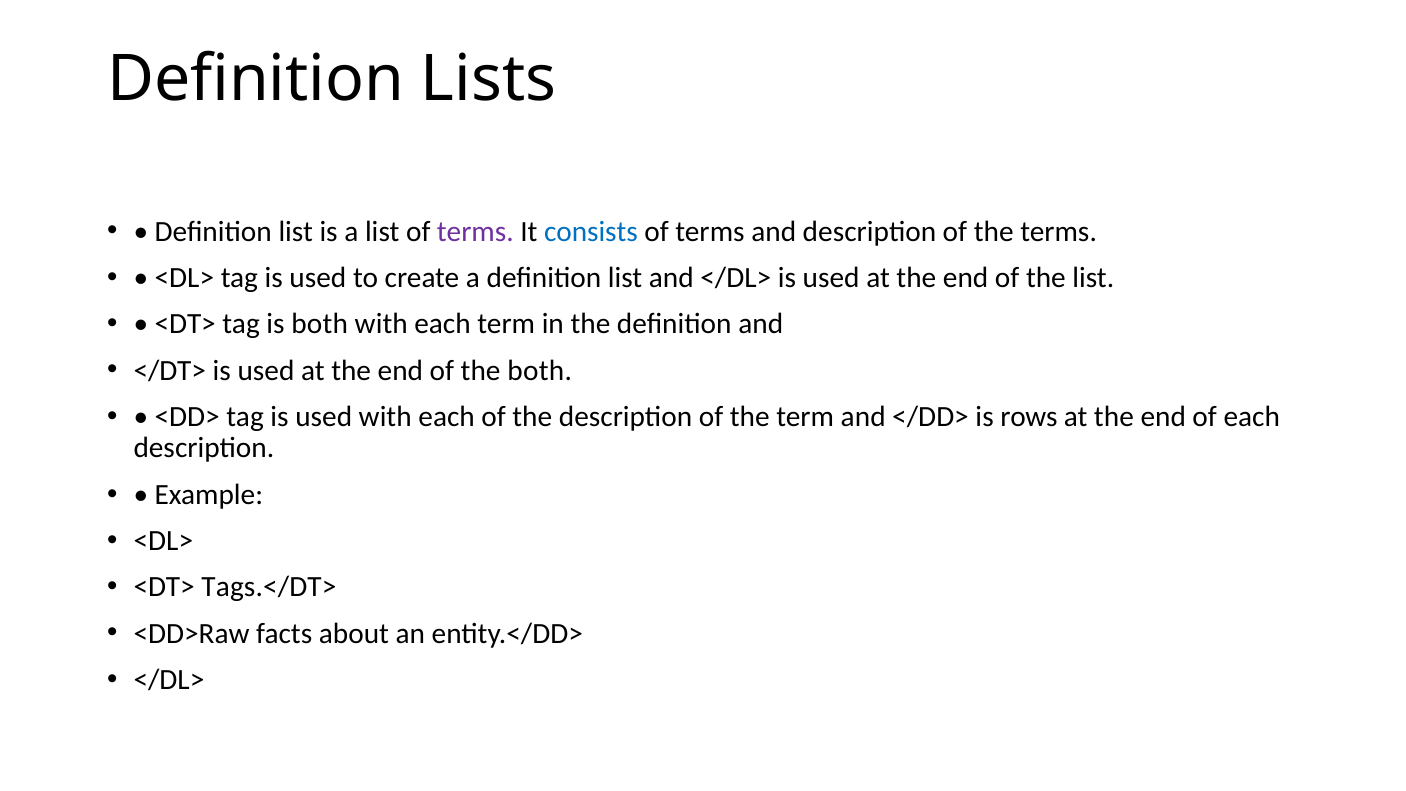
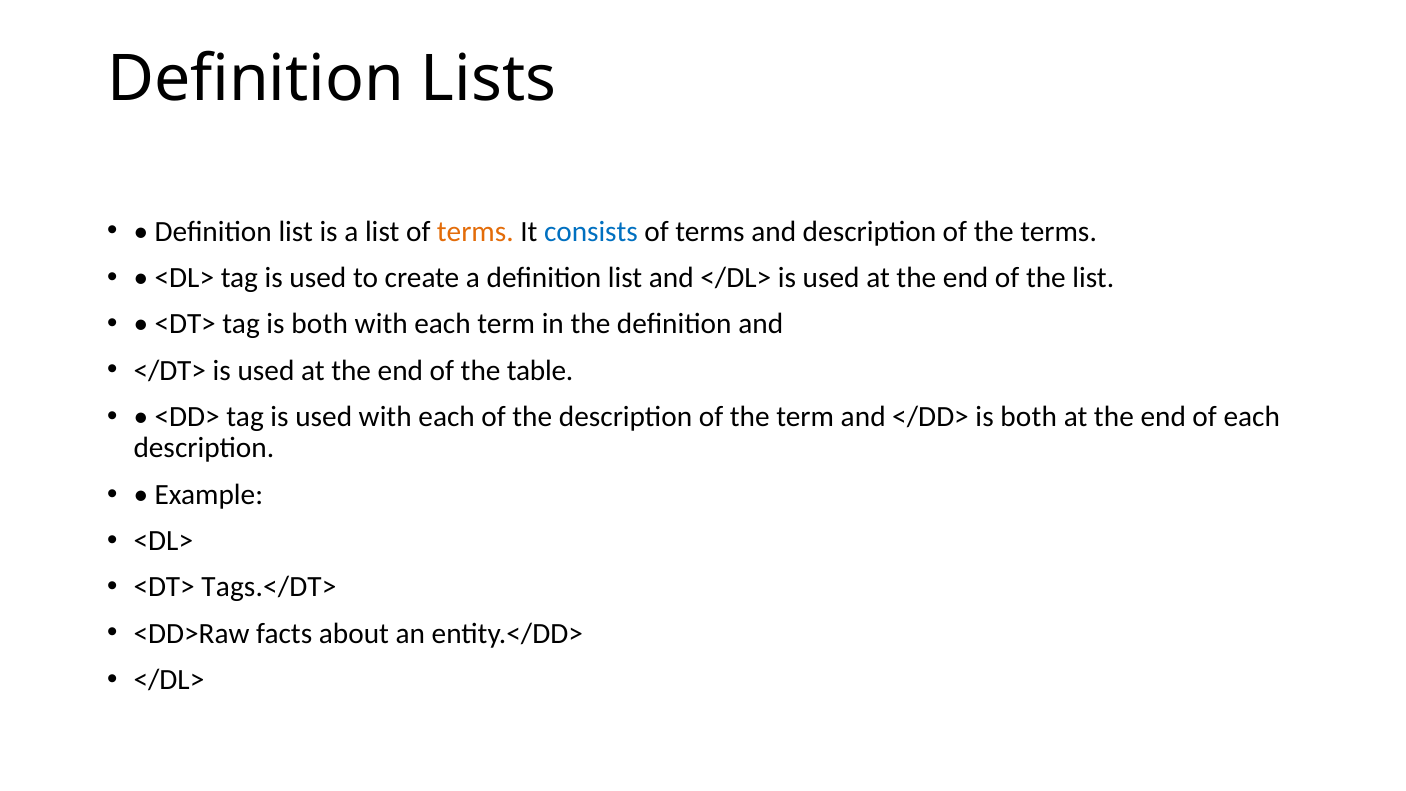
terms colour: purple -> orange (475, 231)
the both: both -> table (540, 370)
</DD> is rows: rows -> both (1029, 417)
